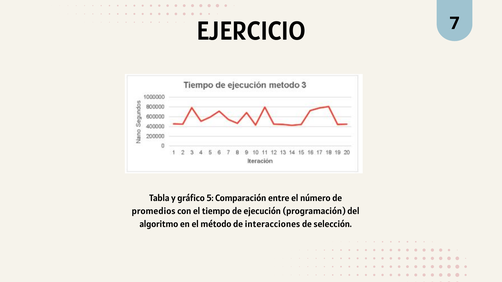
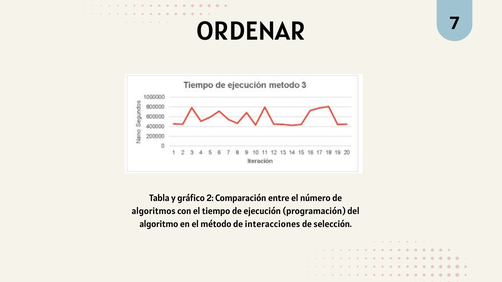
EJERCICIO: EJERCICIO -> ORDENAR (251, 31)
5: 5 -> 2 (210, 199)
promedios: promedios -> algoritmos (154, 211)
